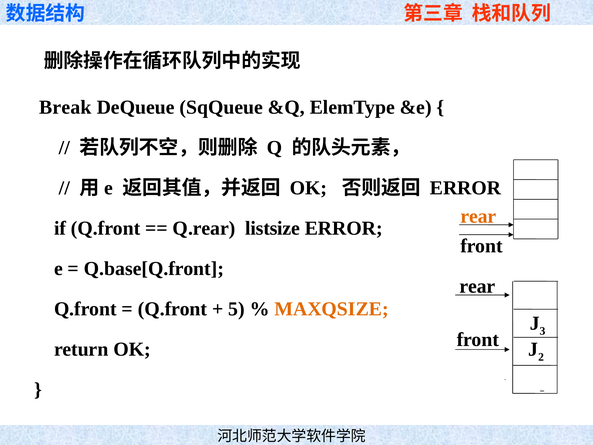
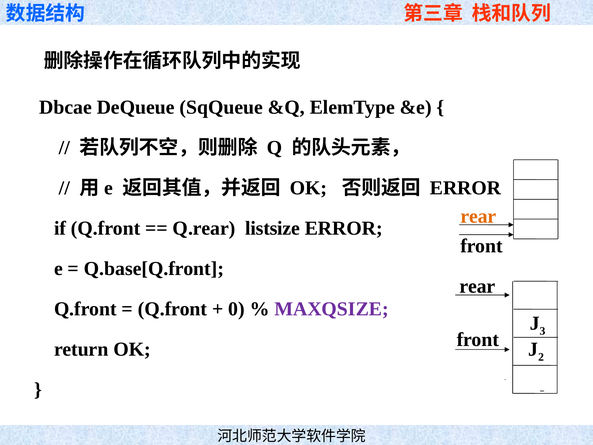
Break: Break -> Dbcae (65, 107)
5: 5 -> 0 (237, 309)
MAXQSIZE colour: orange -> purple (332, 309)
